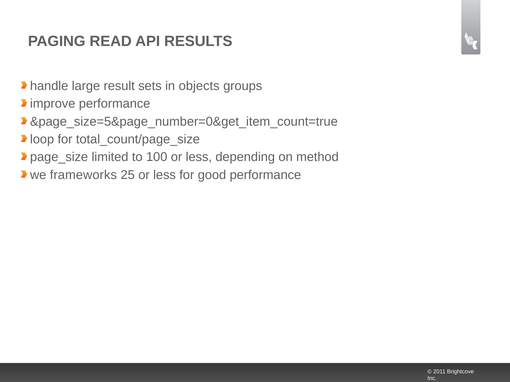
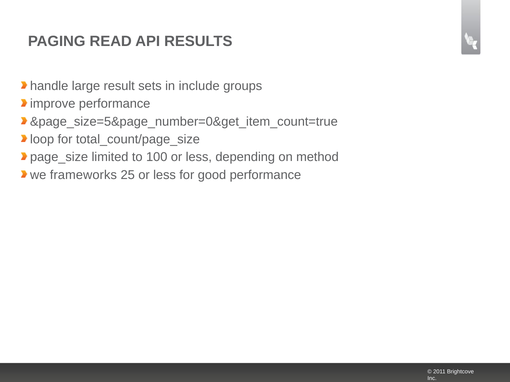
objects: objects -> include (199, 86)
